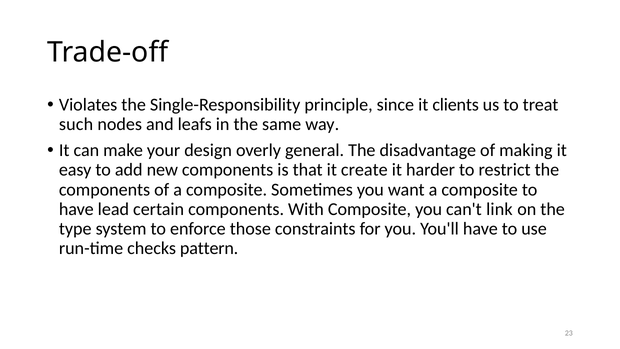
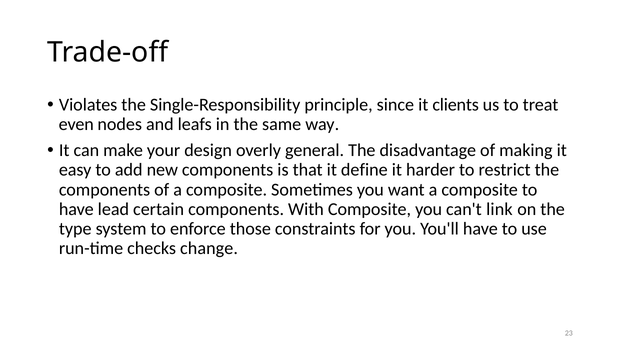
such: such -> even (76, 124)
create: create -> define (364, 170)
pattern: pattern -> change (209, 248)
